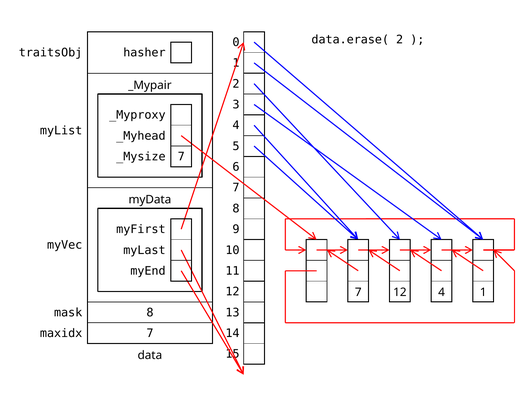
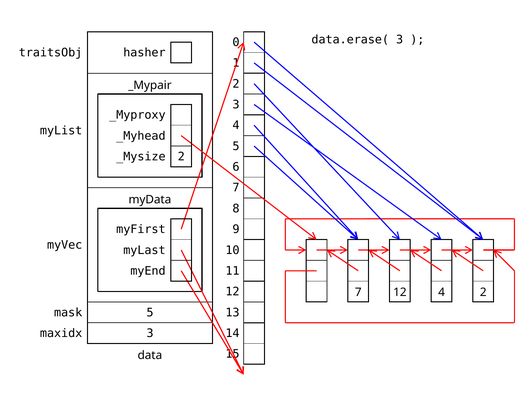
data.erase( 2: 2 -> 3 (400, 40)
7: 7 -> 2 (181, 157)
12 1: 1 -> 2 (483, 293)
mask 8: 8 -> 5 (150, 313)
maxidx 7: 7 -> 3 (150, 334)
